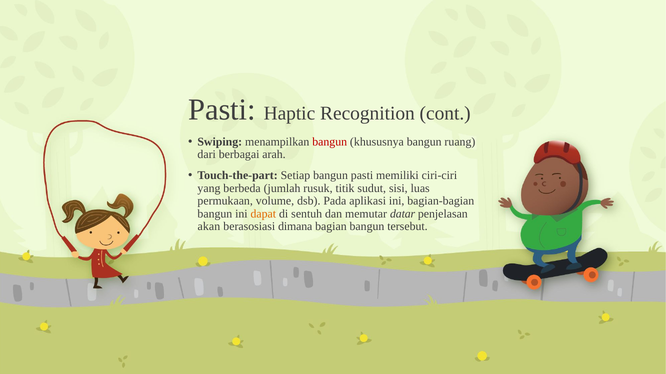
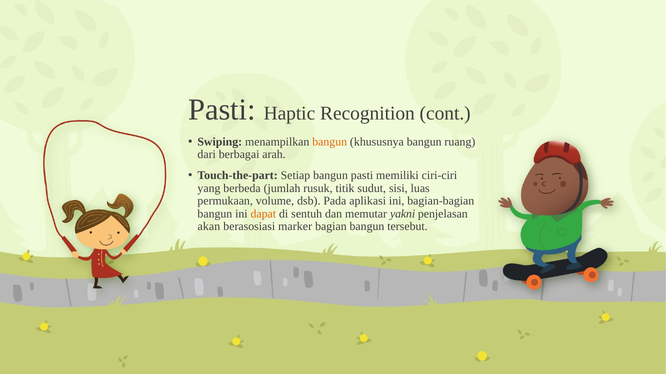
bangun colour: red -> orange (330, 142)
datar: datar -> yakni (403, 214)
dimana: dimana -> marker (295, 227)
